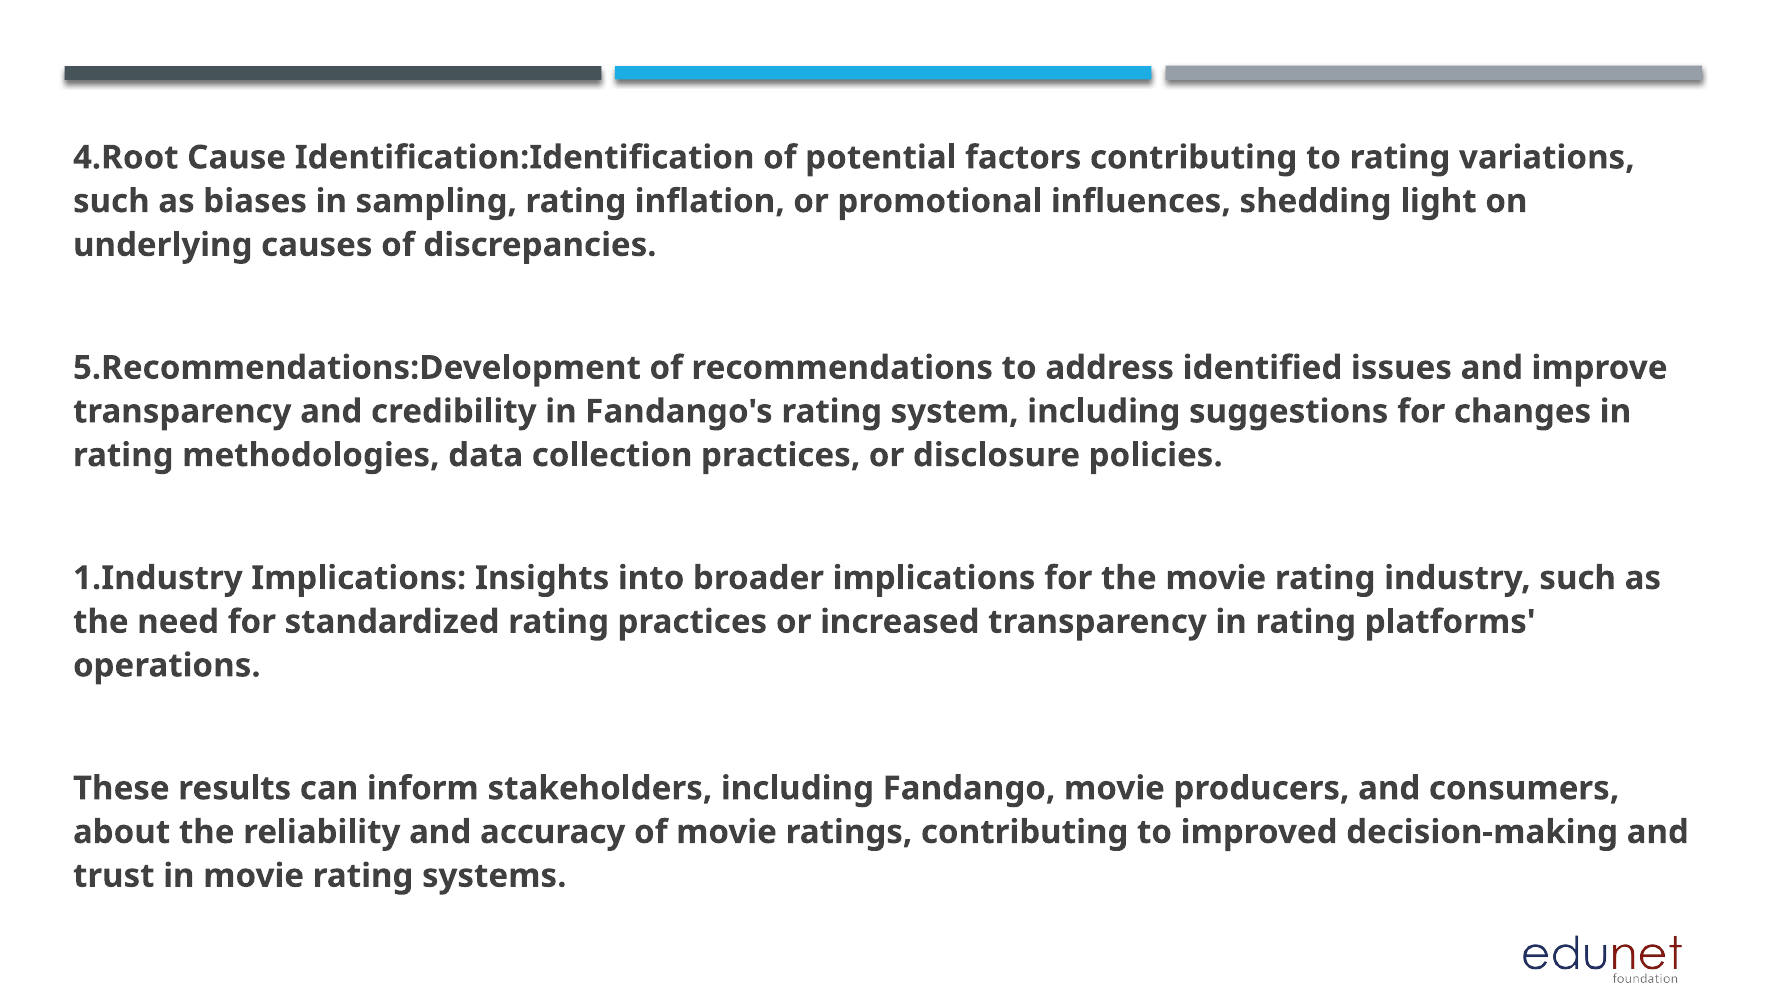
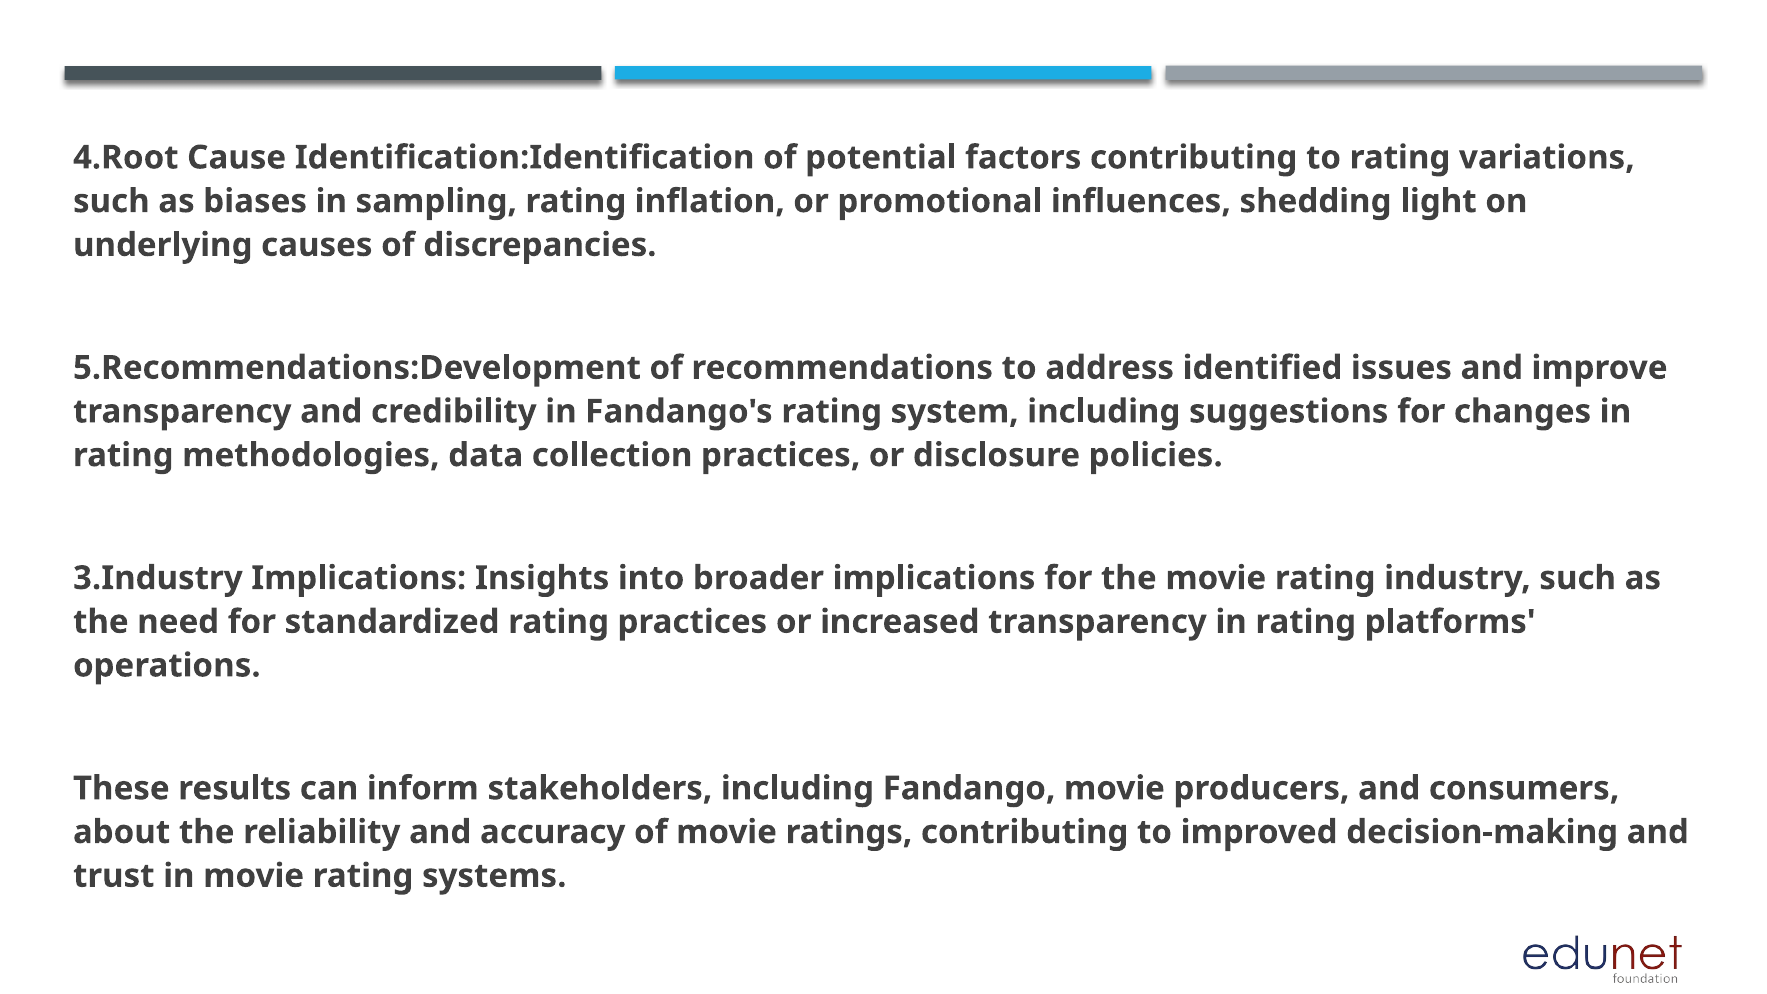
1.Industry: 1.Industry -> 3.Industry (158, 578)
